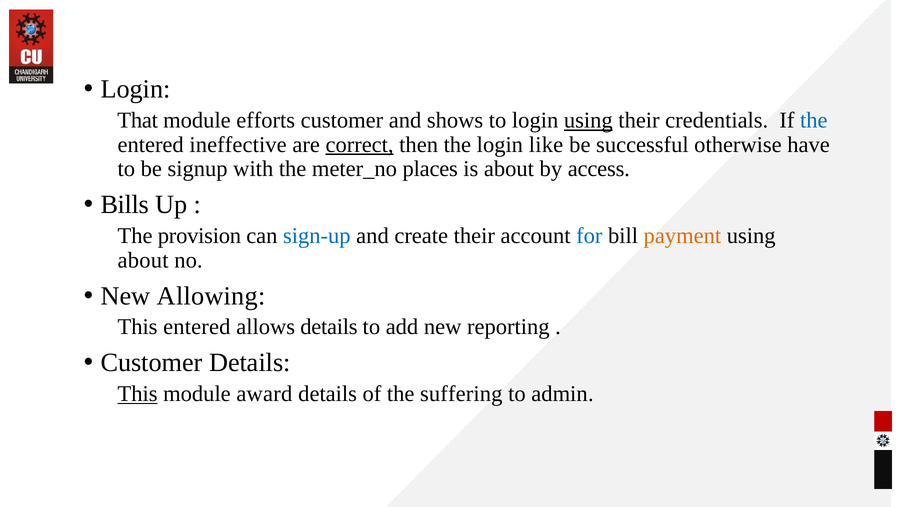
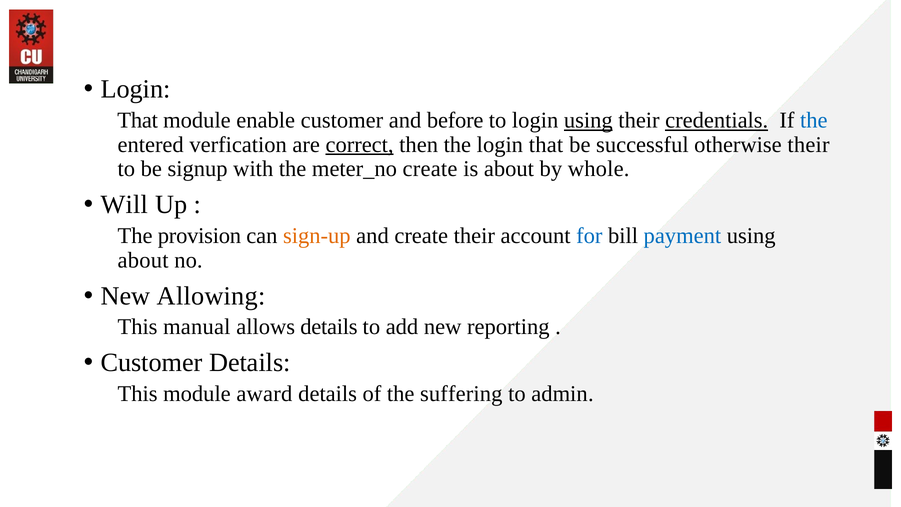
efforts: efforts -> enable (266, 120)
shows: shows -> before (455, 120)
credentials underline: none -> present (717, 120)
ineffective: ineffective -> verfication (238, 145)
the login like: like -> that (546, 145)
otherwise have: have -> their (808, 145)
meter_no places: places -> create (430, 169)
access: access -> whole (599, 169)
Bills: Bills -> Will (125, 205)
sign-up colour: blue -> orange (317, 236)
payment colour: orange -> blue (682, 236)
This entered: entered -> manual (197, 327)
This underline: present -> none (138, 394)
